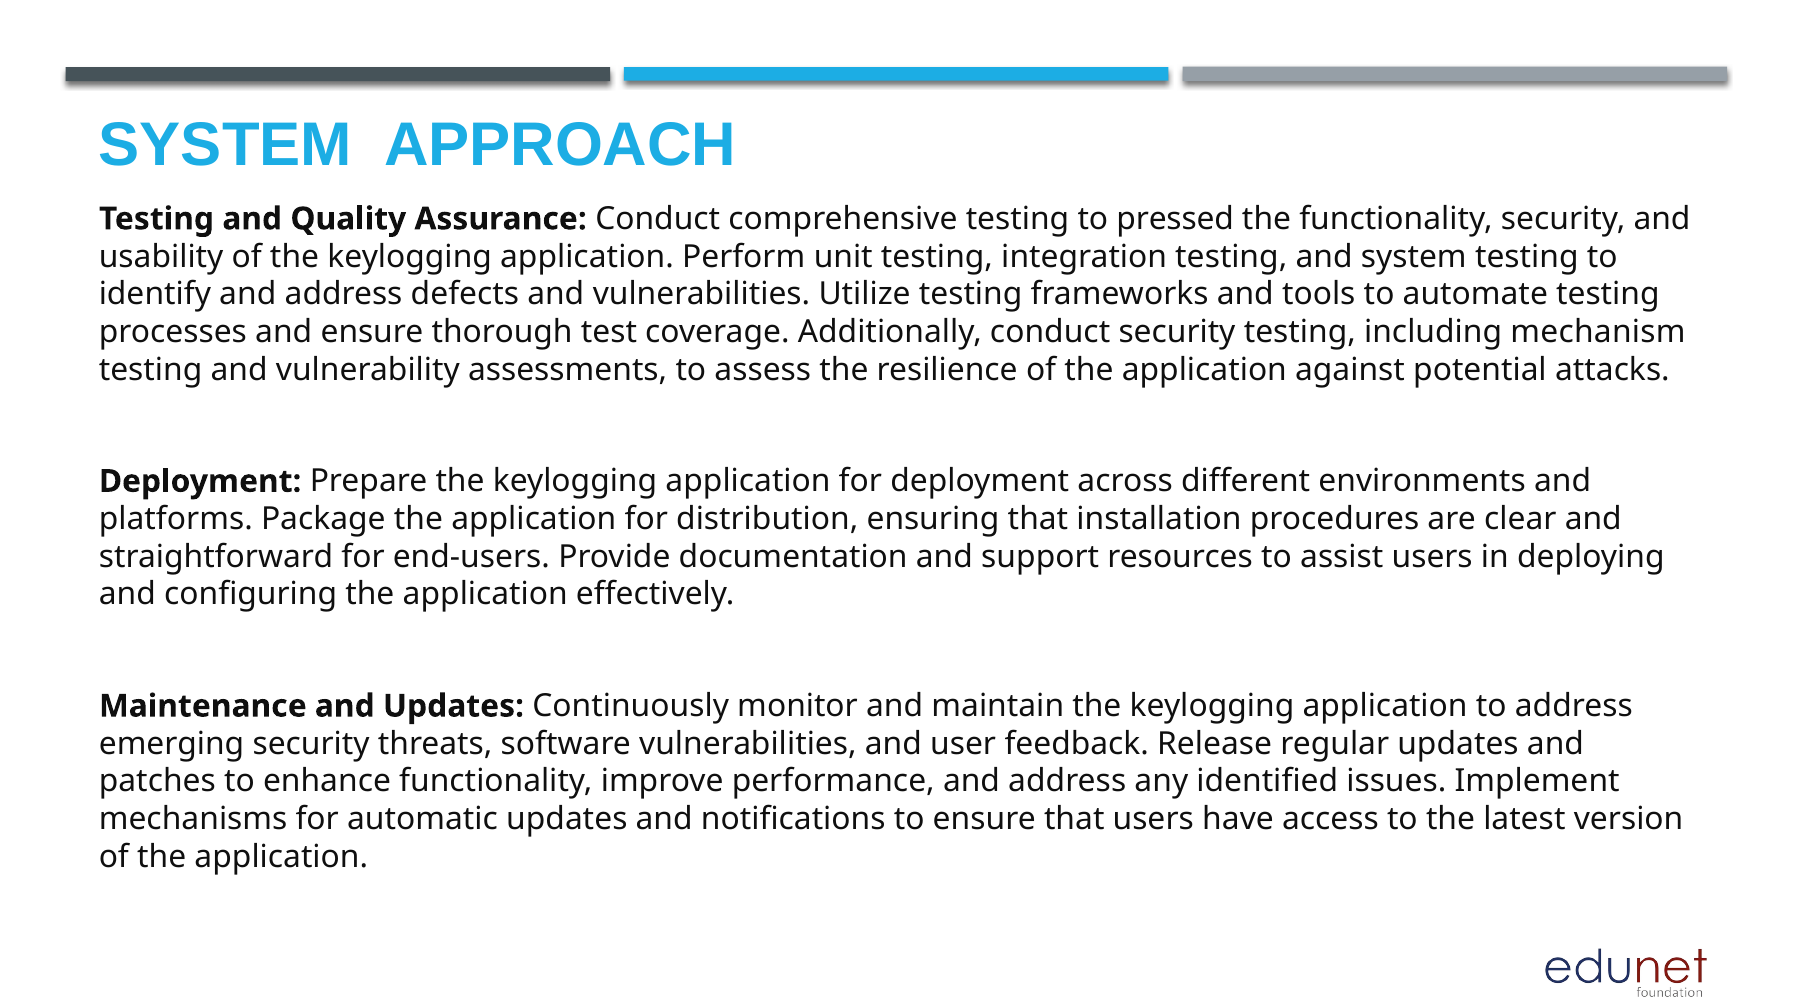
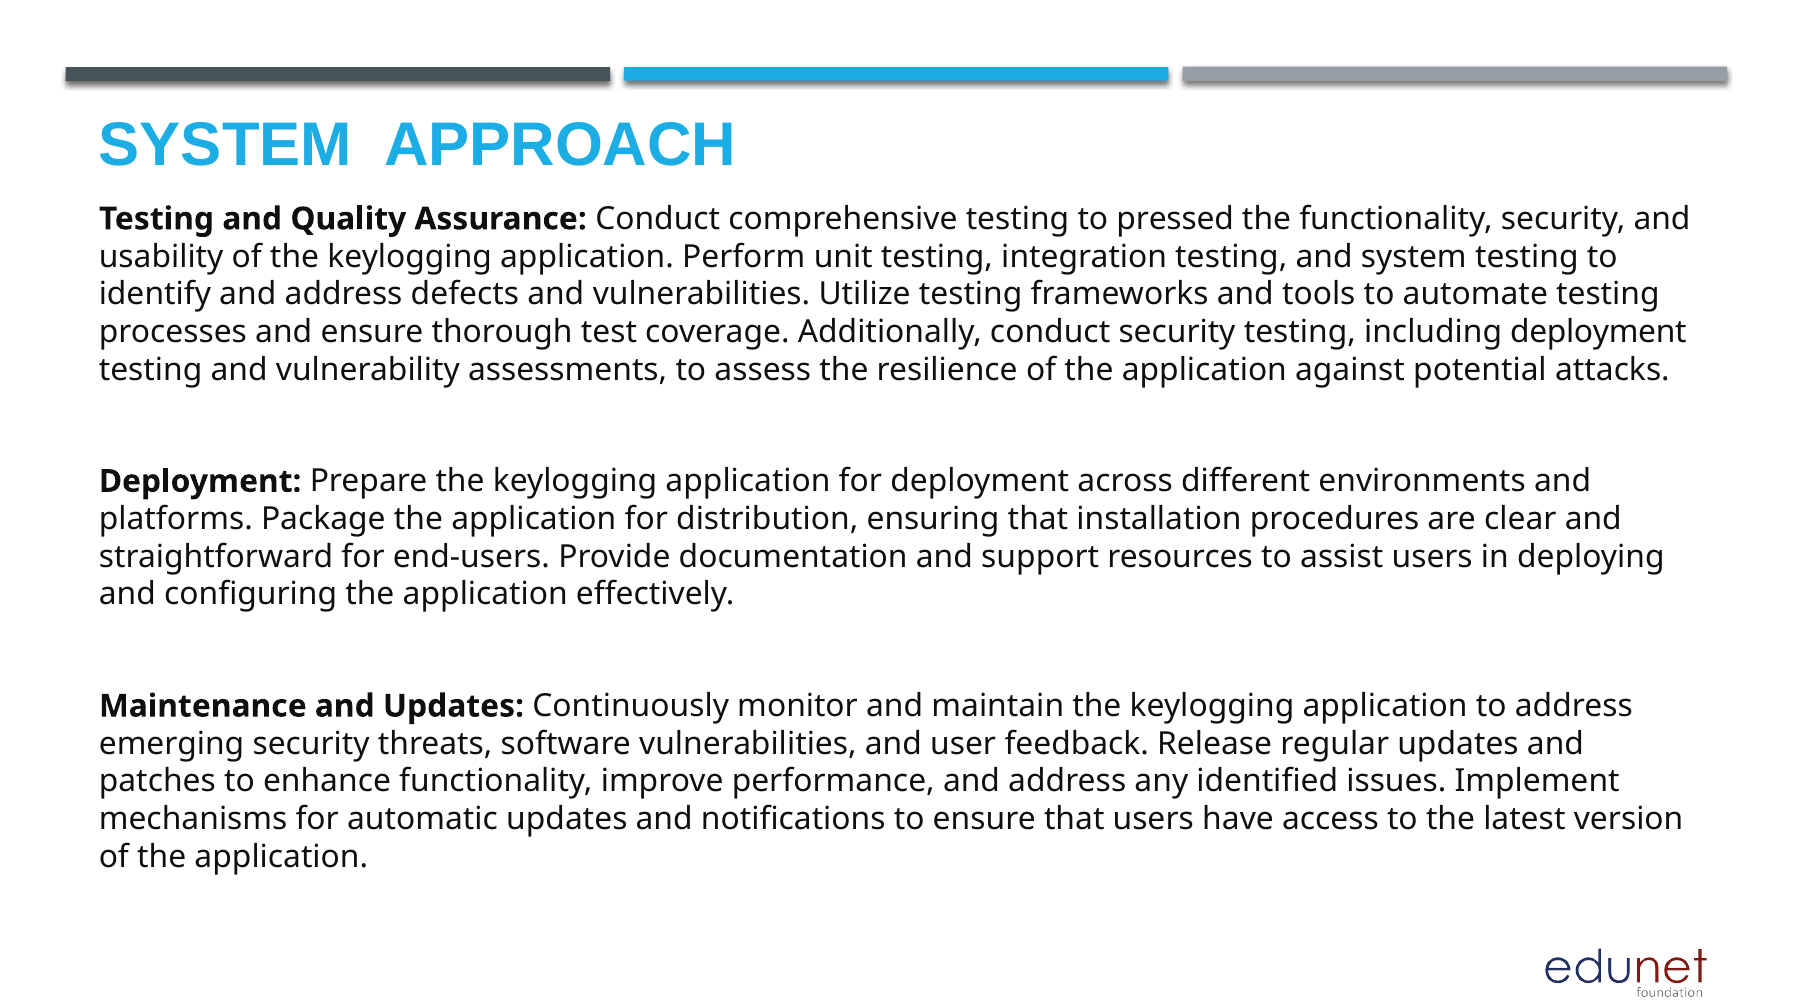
including mechanism: mechanism -> deployment (1598, 332)
